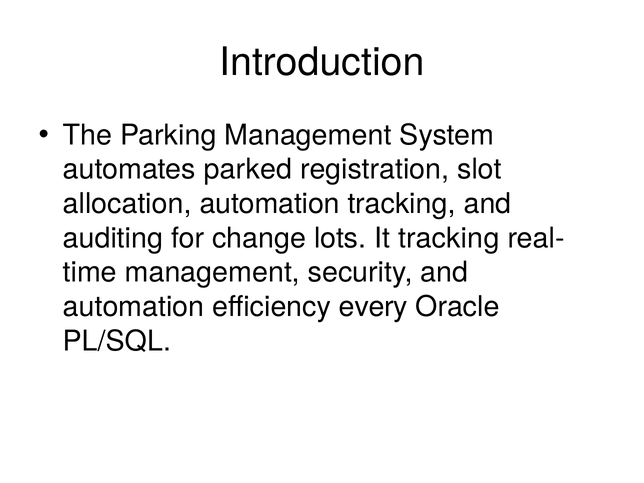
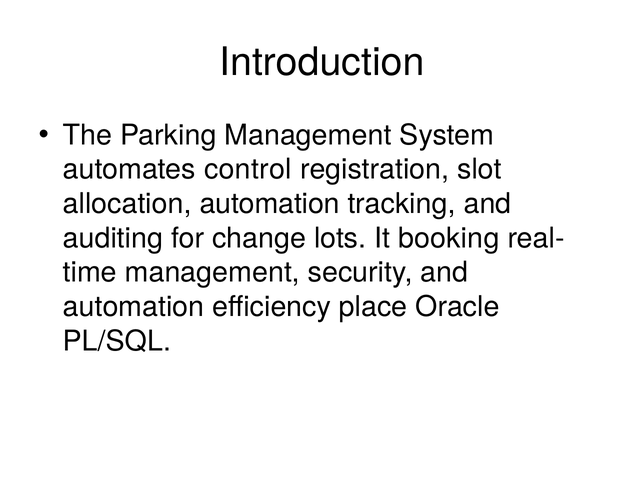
parked: parked -> control (248, 169)
It tracking: tracking -> booking (449, 238)
every: every -> place (373, 307)
